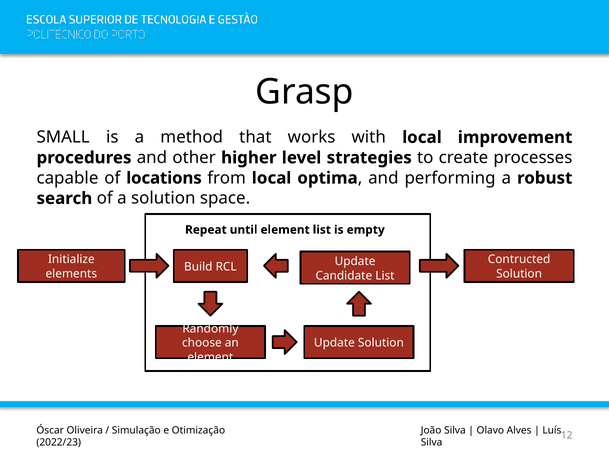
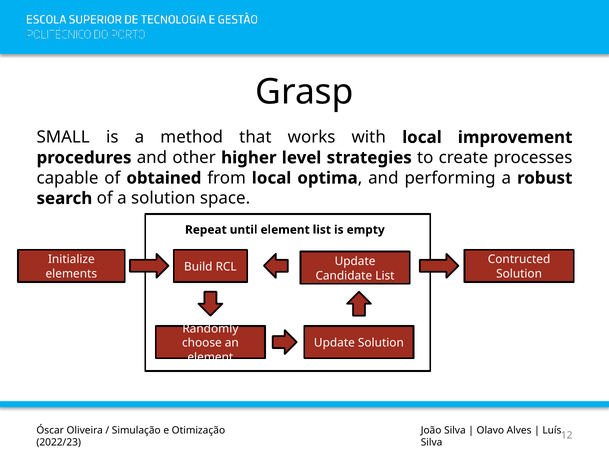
locations: locations -> obtained (164, 178)
